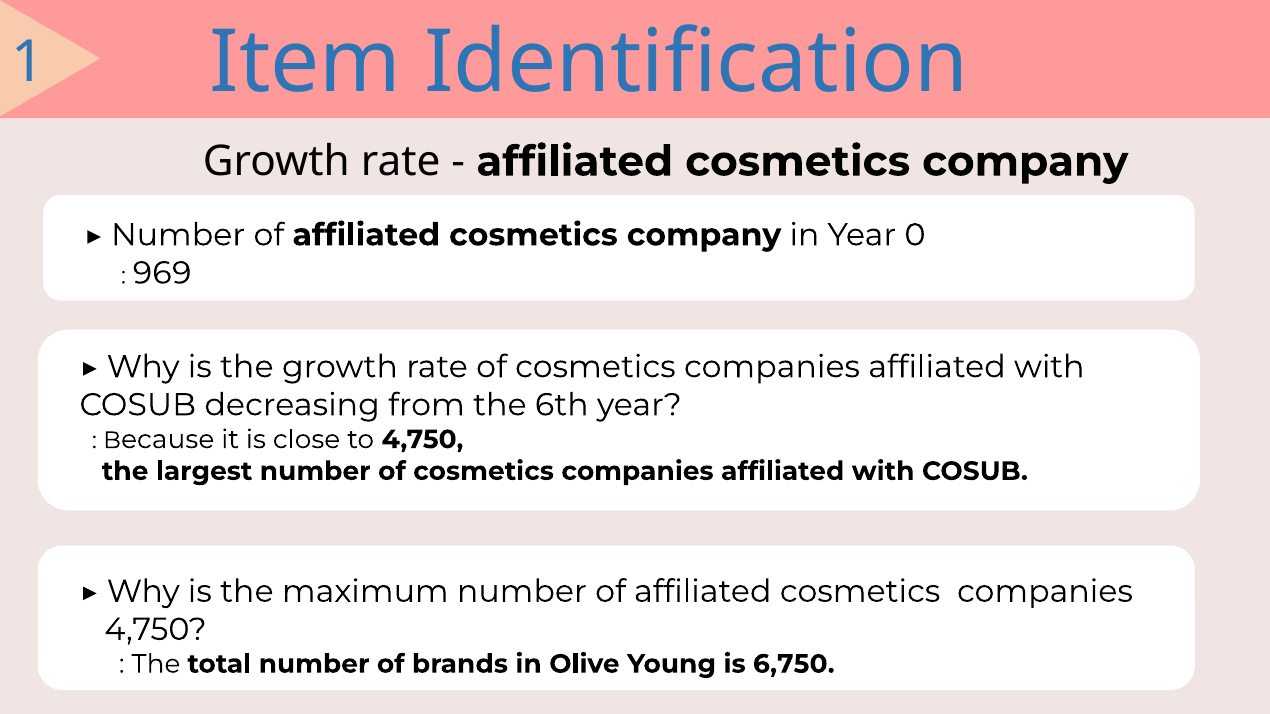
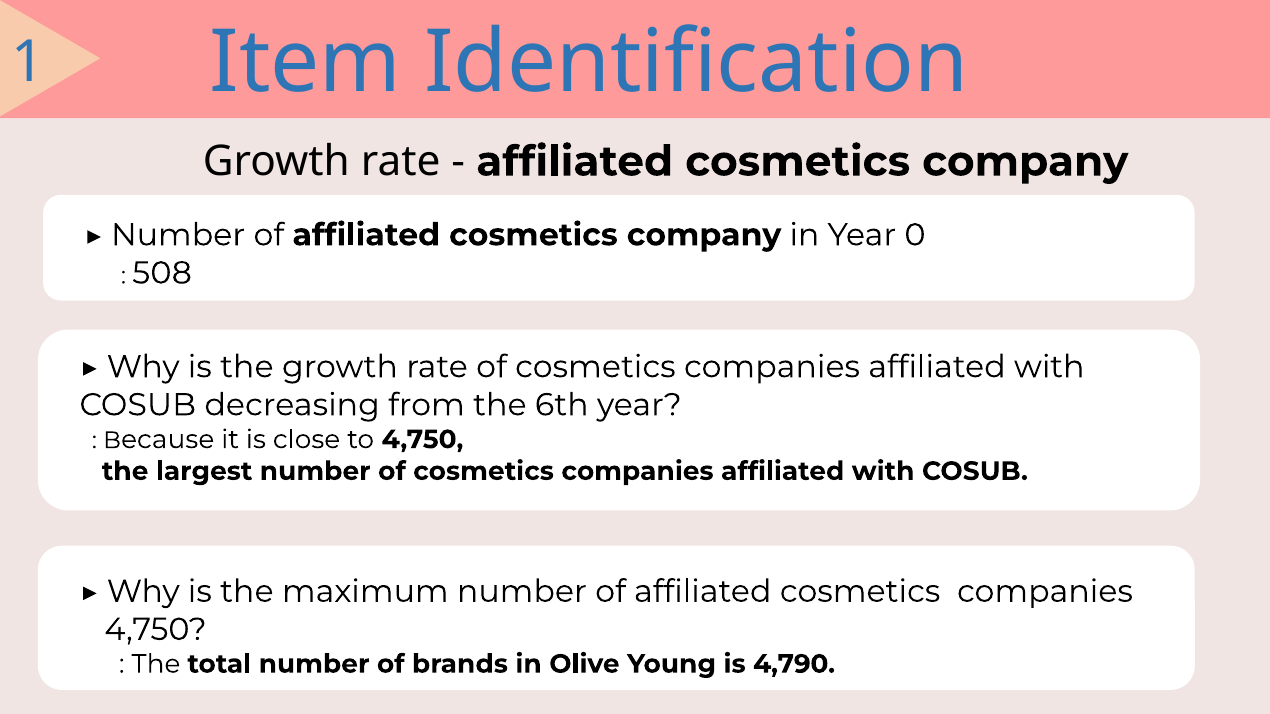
969: 969 -> 508 (162, 273)
6,750: 6,750 -> 4,790 (794, 664)
